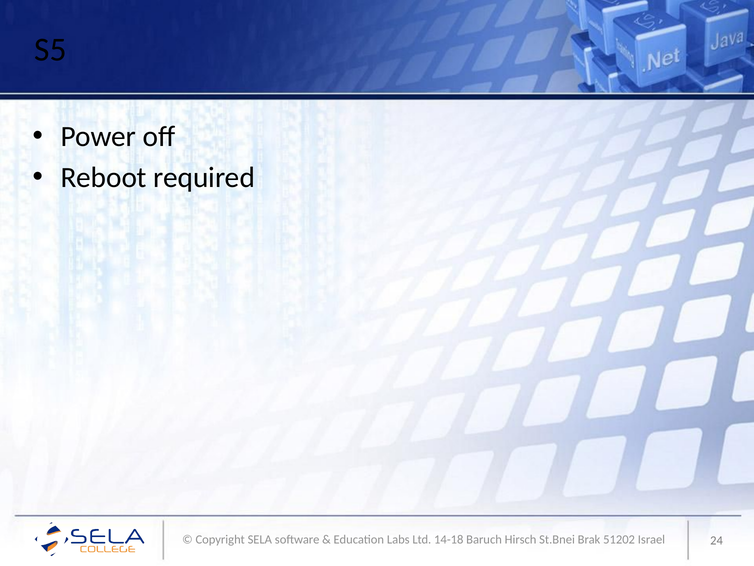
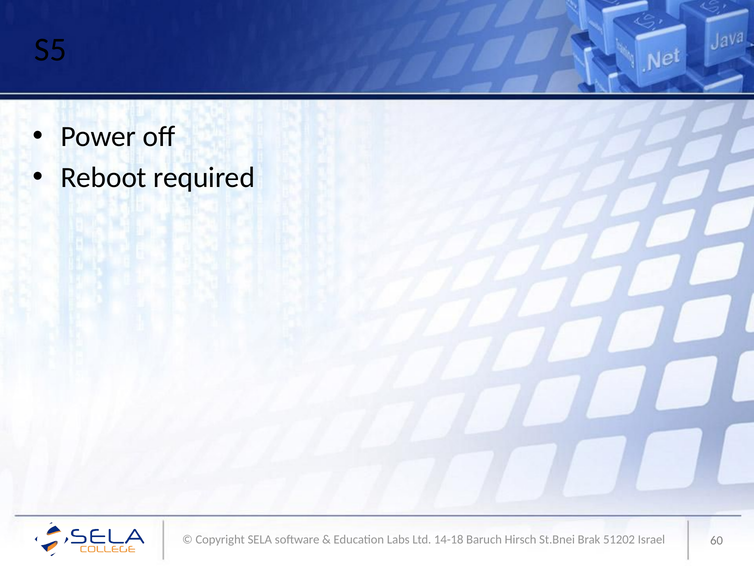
24: 24 -> 60 (717, 540)
